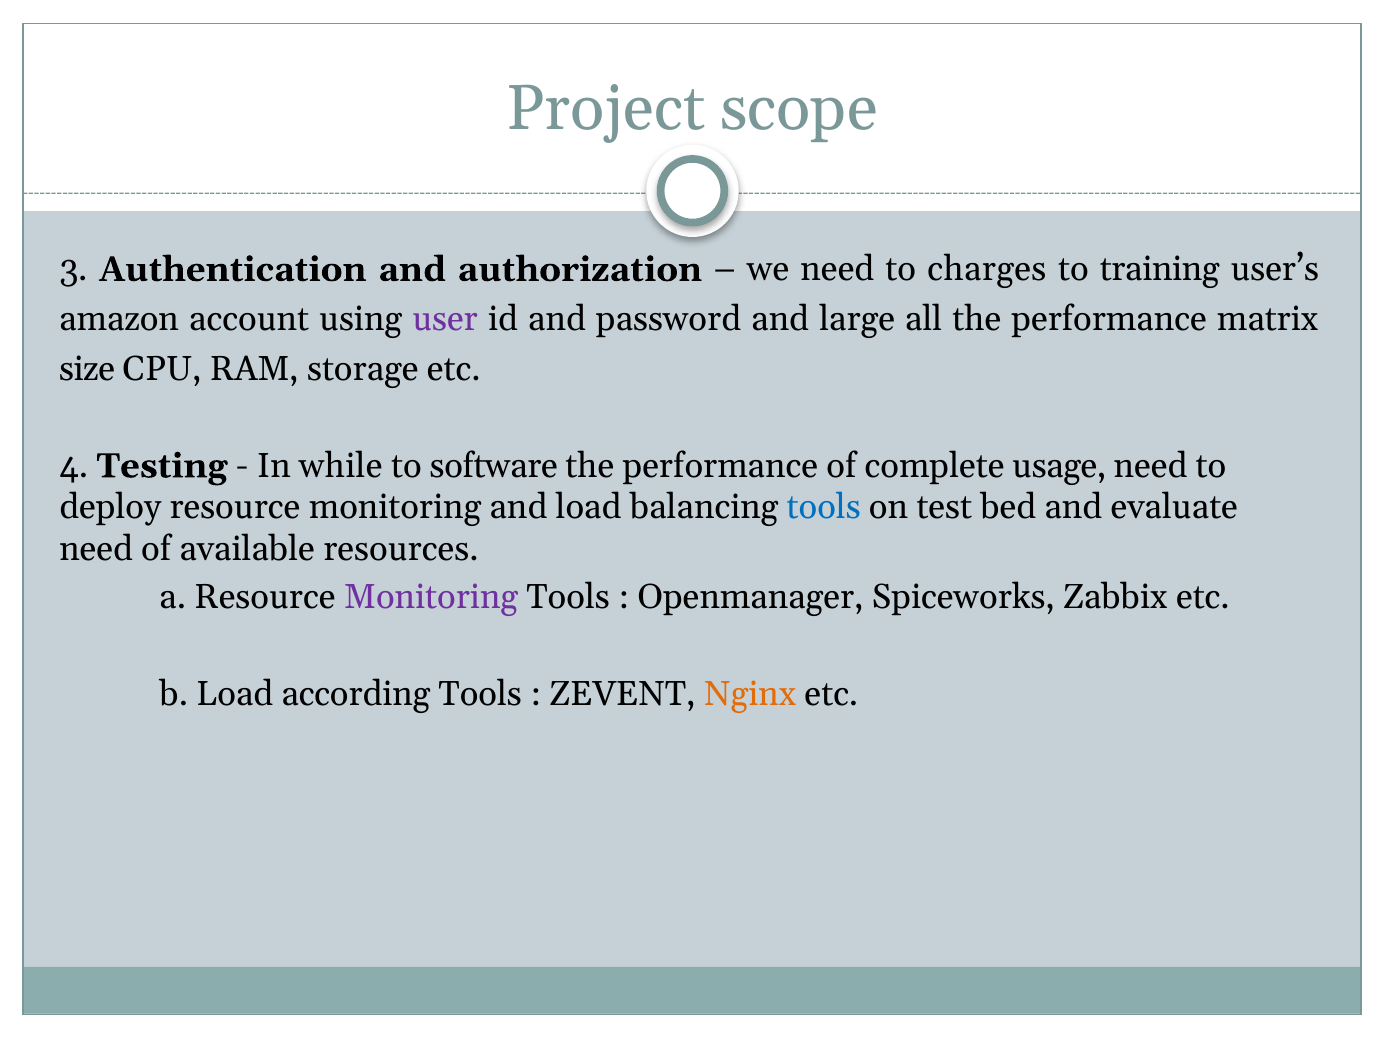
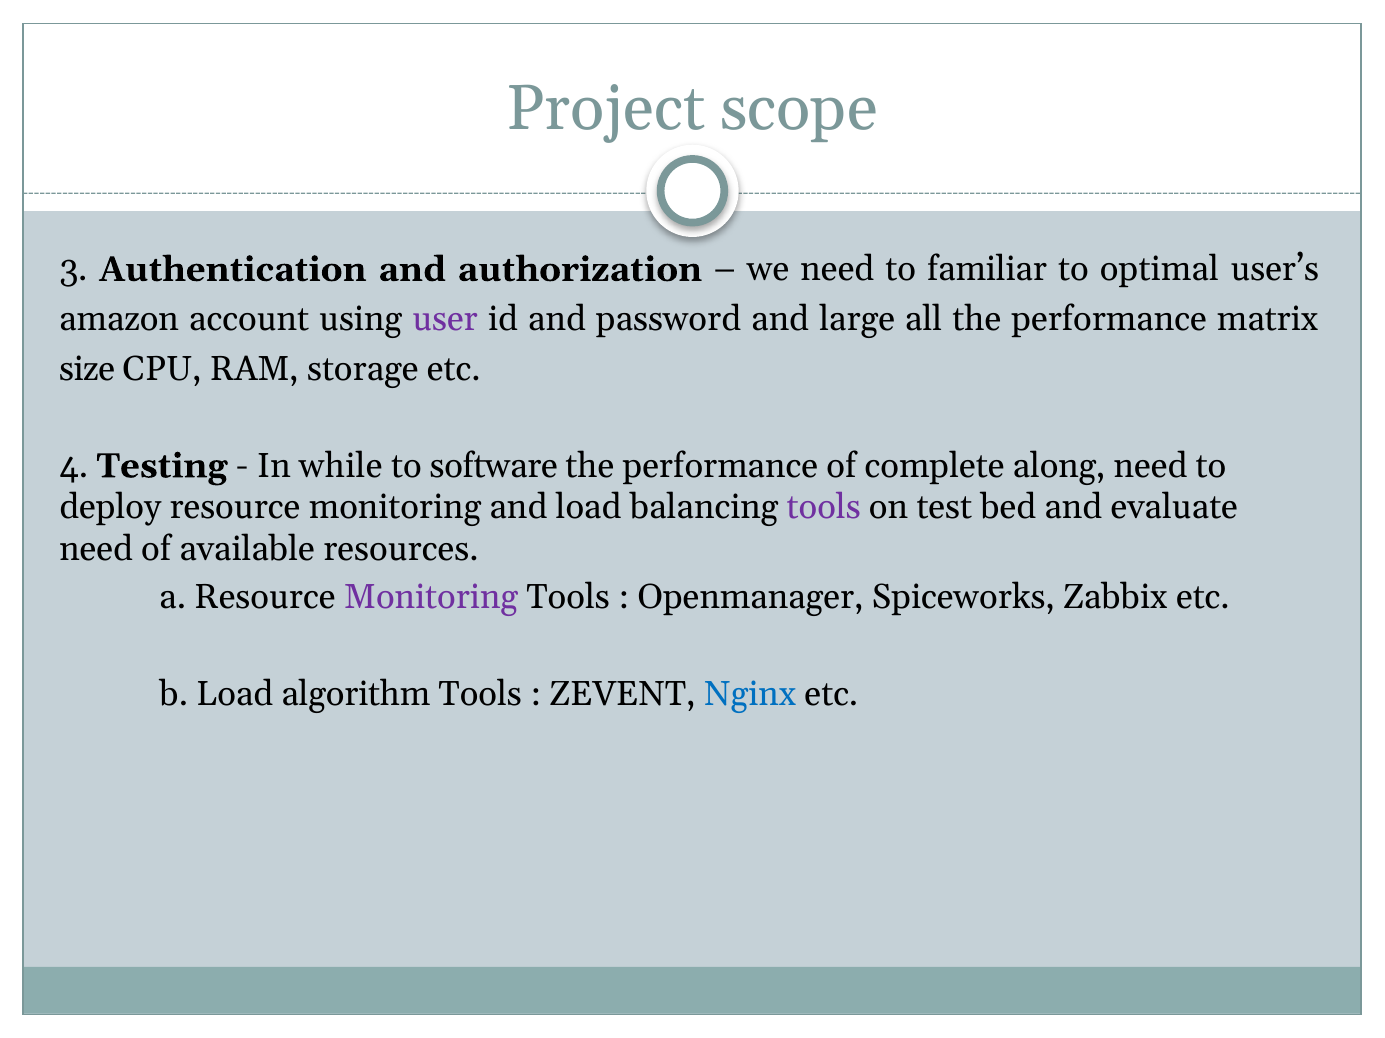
charges: charges -> familiar (987, 270)
training: training -> optimal (1159, 270)
usage: usage -> along (1059, 466)
tools colour: blue -> purple (824, 508)
according: according -> algorithm (356, 695)
Nginx colour: orange -> blue (750, 695)
